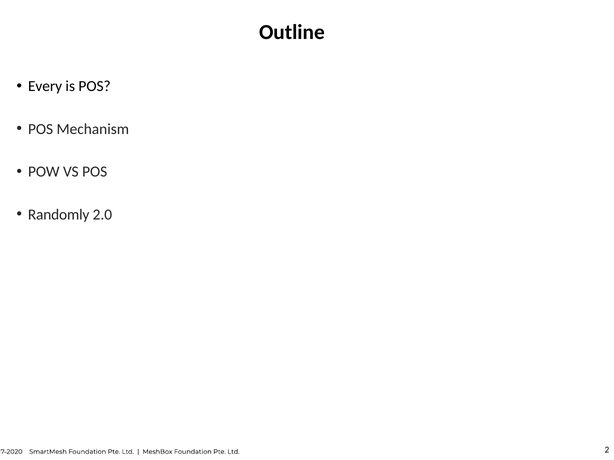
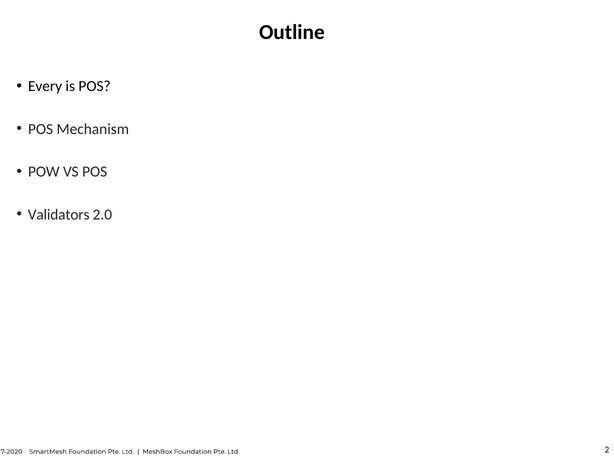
Randomly: Randomly -> Validators (59, 215)
